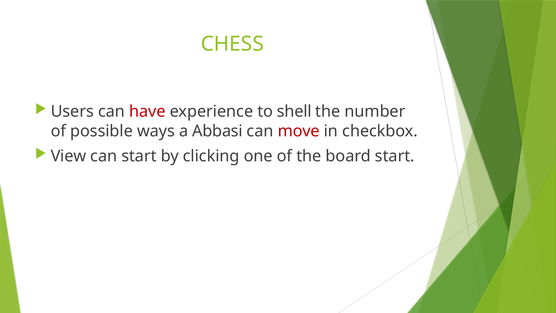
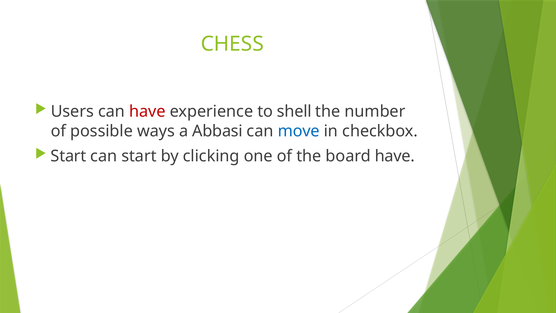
move colour: red -> blue (299, 131)
View: View -> Start (68, 156)
board start: start -> have (395, 156)
